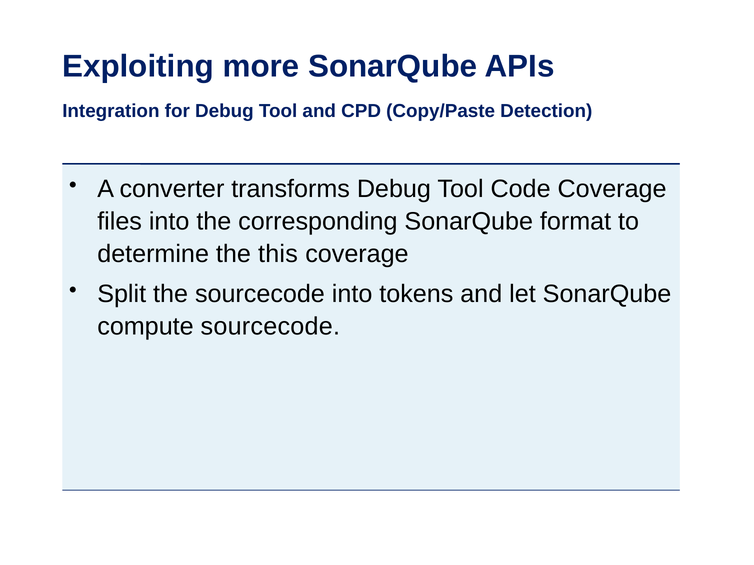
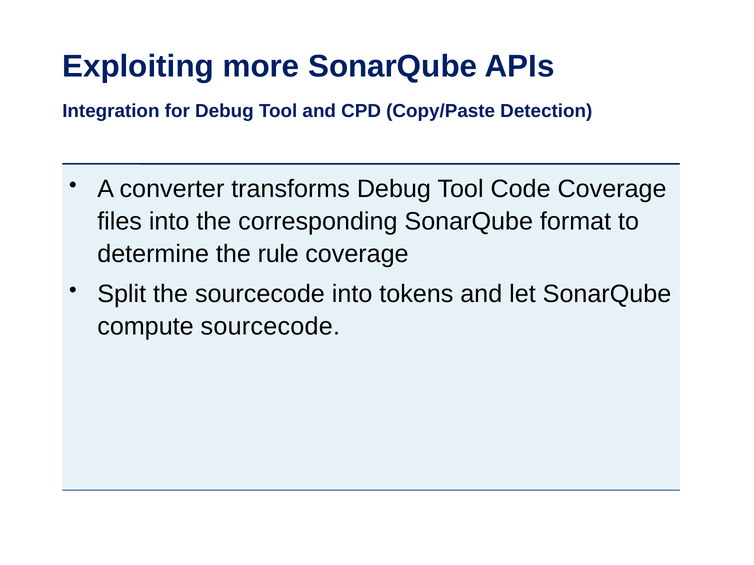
this: this -> rule (278, 254)
